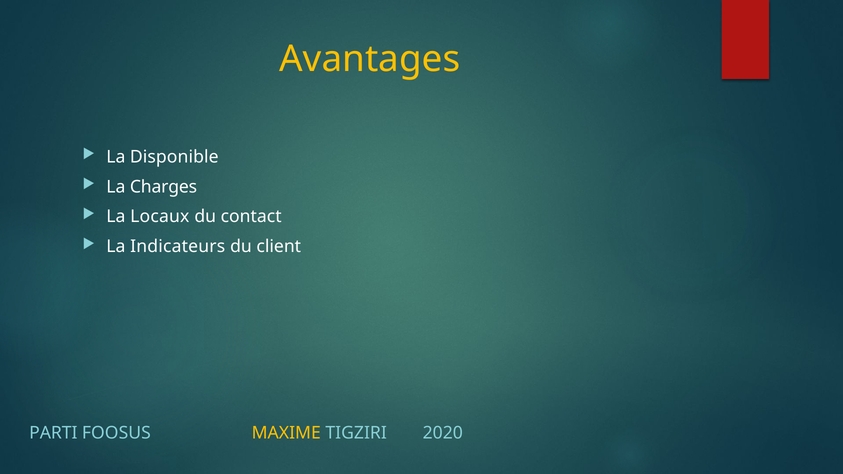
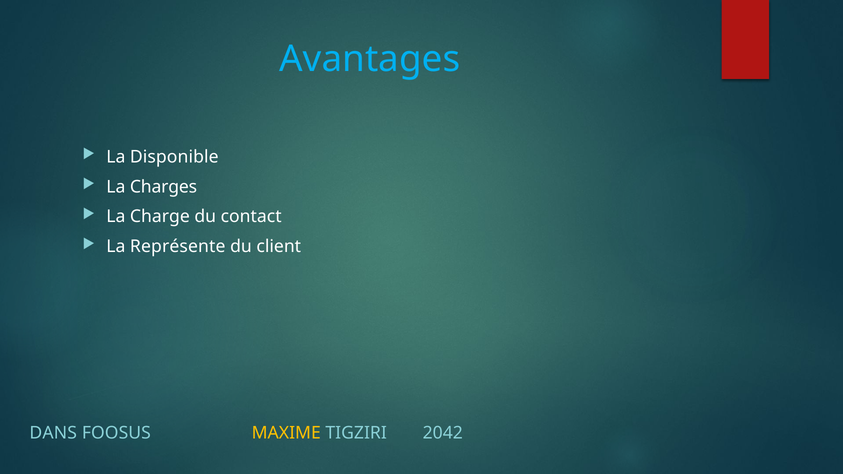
Avantages colour: yellow -> light blue (370, 59)
Locaux: Locaux -> Charge (160, 217)
Indicateurs: Indicateurs -> Représente (178, 247)
PARTI: PARTI -> DANS (53, 433)
2020: 2020 -> 2042 (443, 433)
